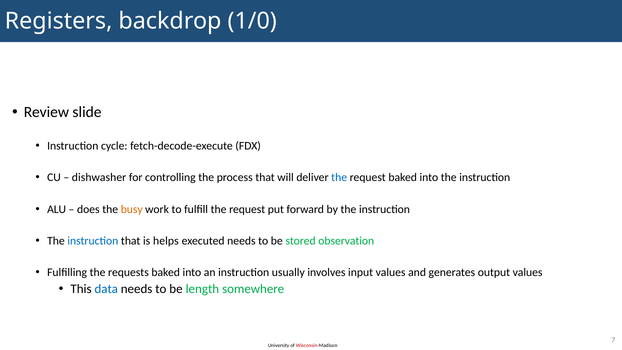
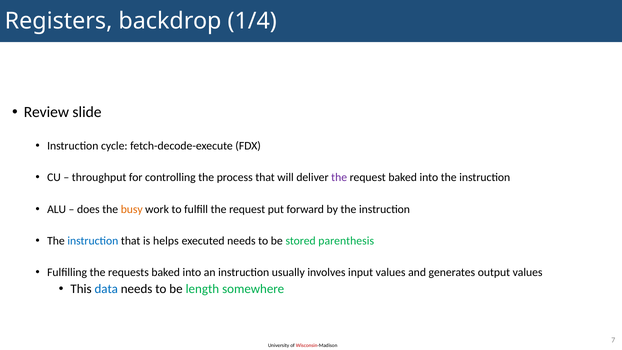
1/0: 1/0 -> 1/4 (252, 21)
dishwasher: dishwasher -> throughput (99, 177)
the colour: blue -> purple (339, 177)
observation: observation -> parenthesis (346, 241)
